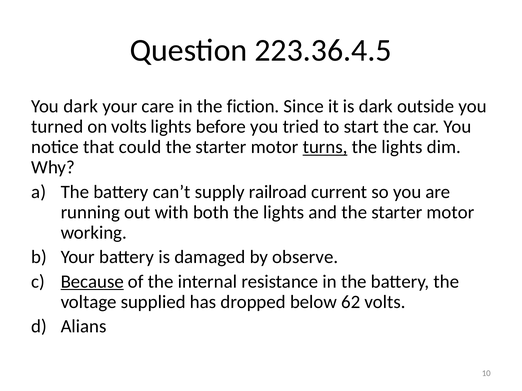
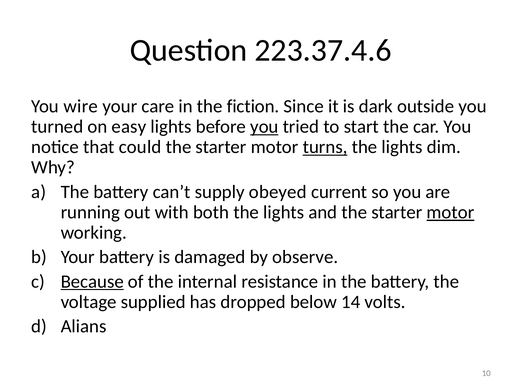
223.36.4.5: 223.36.4.5 -> 223.37.4.6 (323, 51)
You dark: dark -> wire (81, 107)
on volts: volts -> easy (129, 127)
you underline: none -> present (264, 127)
railroad: railroad -> obeyed (278, 192)
motor underline: none -> present (450, 212)
62: 62 -> 14 (351, 302)
